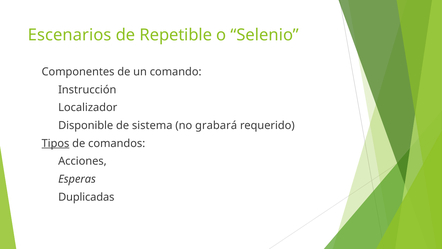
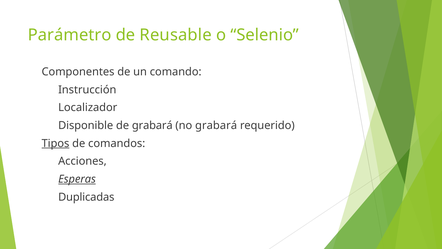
Escenarios: Escenarios -> Parámetro (70, 35)
Repetible: Repetible -> Reusable (176, 35)
de sistema: sistema -> grabará (152, 125)
Esperas underline: none -> present (77, 179)
